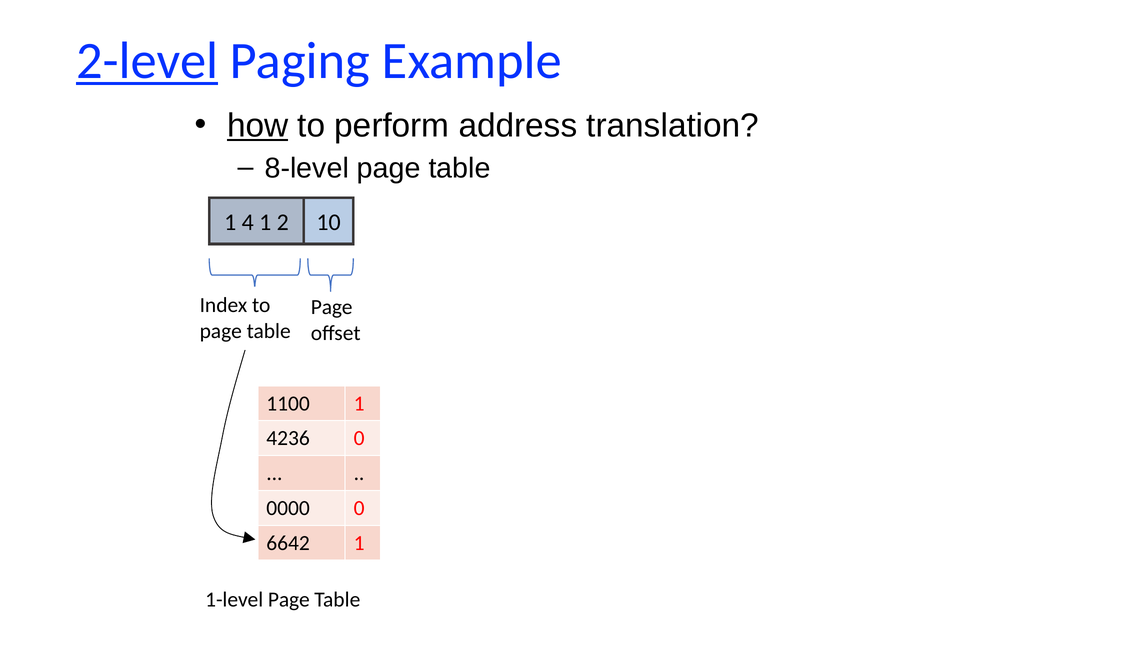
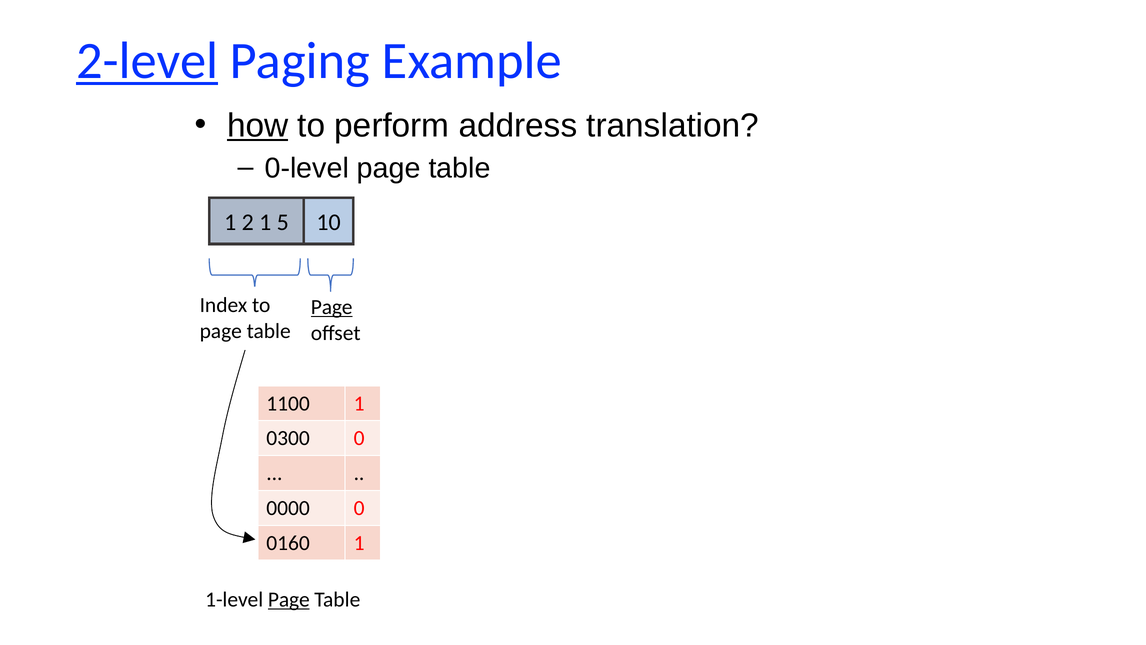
8-level: 8-level -> 0-level (307, 168)
4: 4 -> 2 (248, 222)
2: 2 -> 5 (283, 222)
Page underline: none -> present (332, 307)
4236: 4236 -> 0300 (288, 438)
6642: 6642 -> 0160 (288, 543)
Page underline: none -> present (289, 599)
